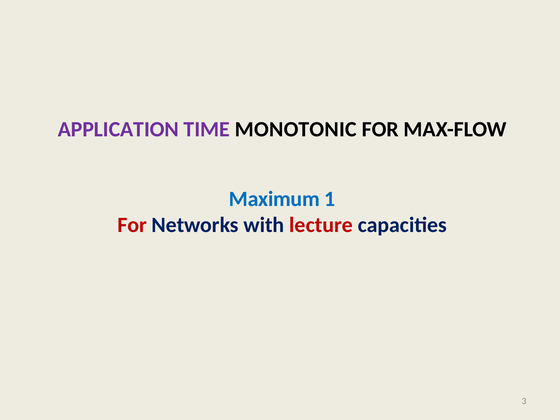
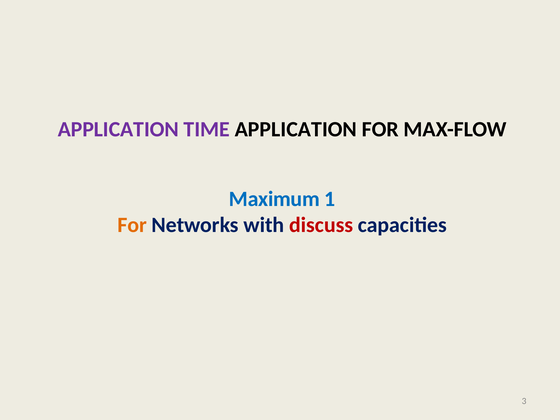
TIME MONOTONIC: MONOTONIC -> APPLICATION (296, 129)
For colour: red -> orange (132, 225)
lecture: lecture -> discuss (321, 225)
